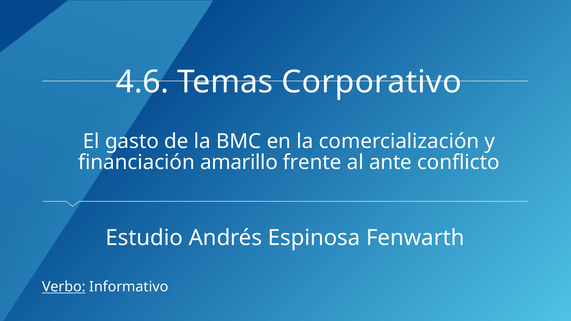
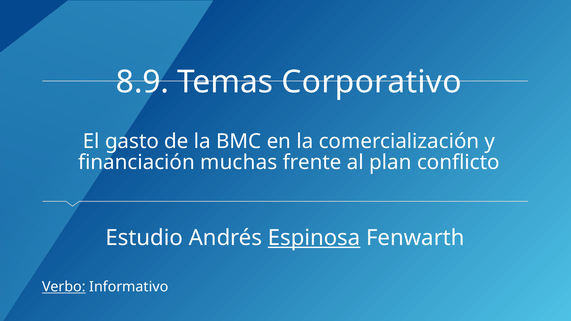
4.6: 4.6 -> 8.9 (143, 82)
amarillo: amarillo -> muchas (239, 163)
ante: ante -> plan (390, 163)
Espinosa underline: none -> present (314, 238)
